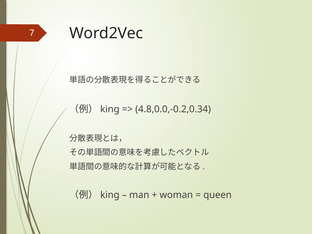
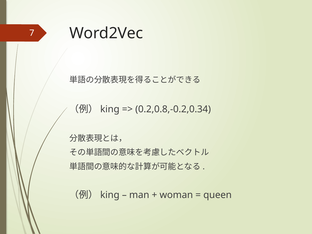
4.8,0.0,-0.2,0.34: 4.8,0.0,-0.2,0.34 -> 0.2,0.8,-0.2,0.34 (173, 109)
